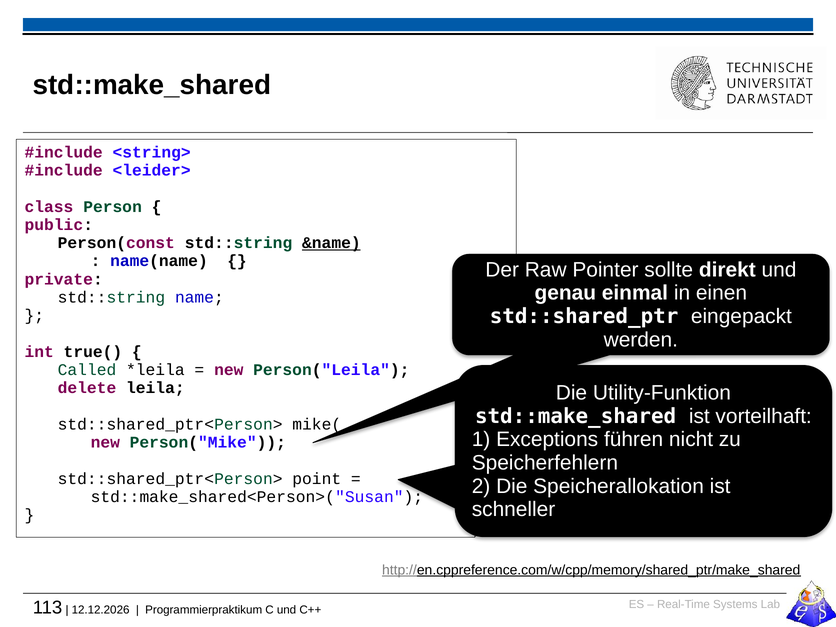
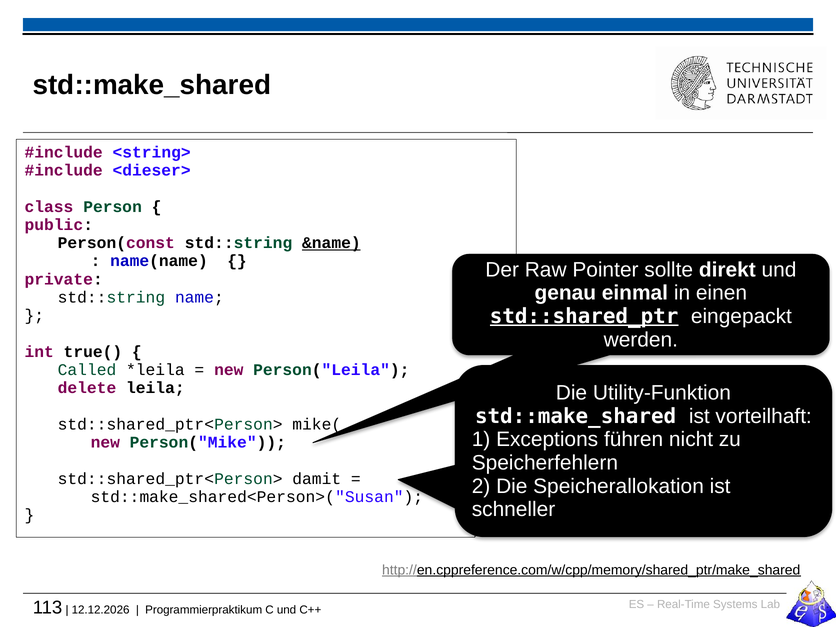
<leider>: <leider> -> <dieser> (152, 170)
std::shared_ptr underline: none -> present (584, 316)
point: point -> damit (317, 479)
